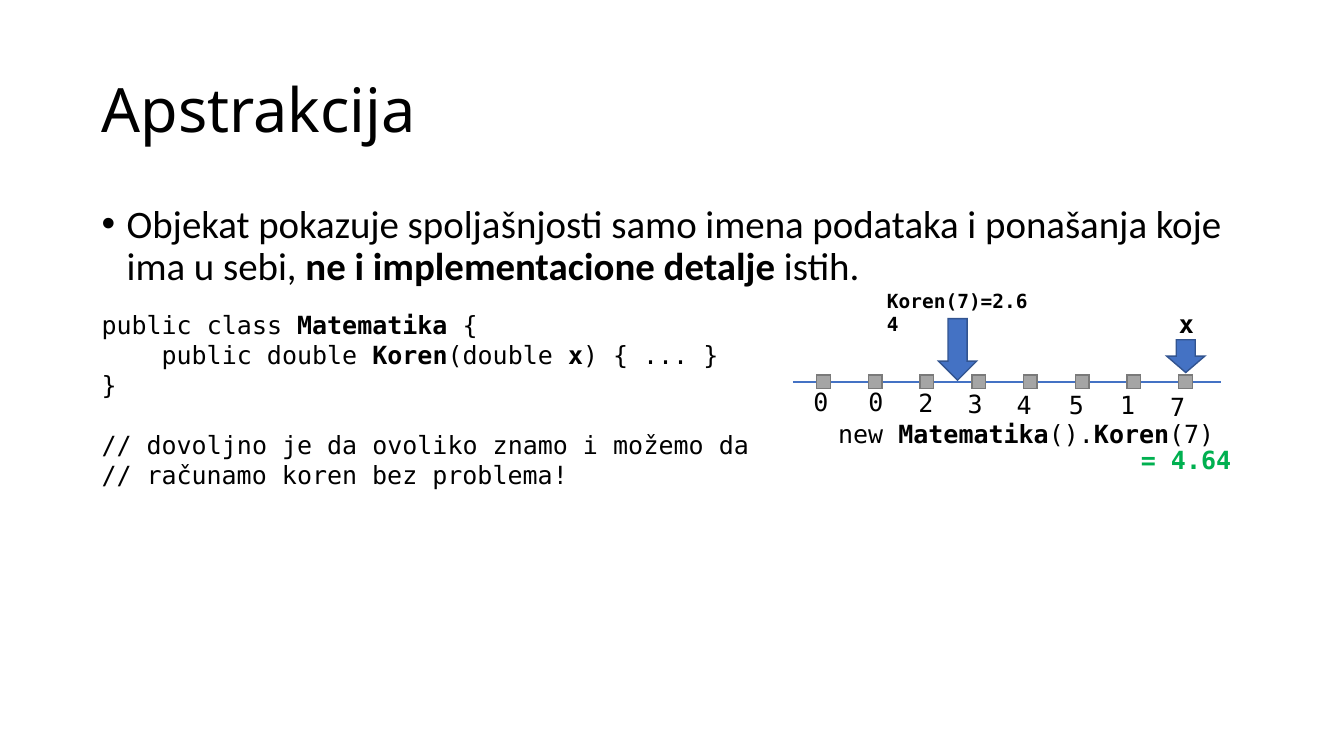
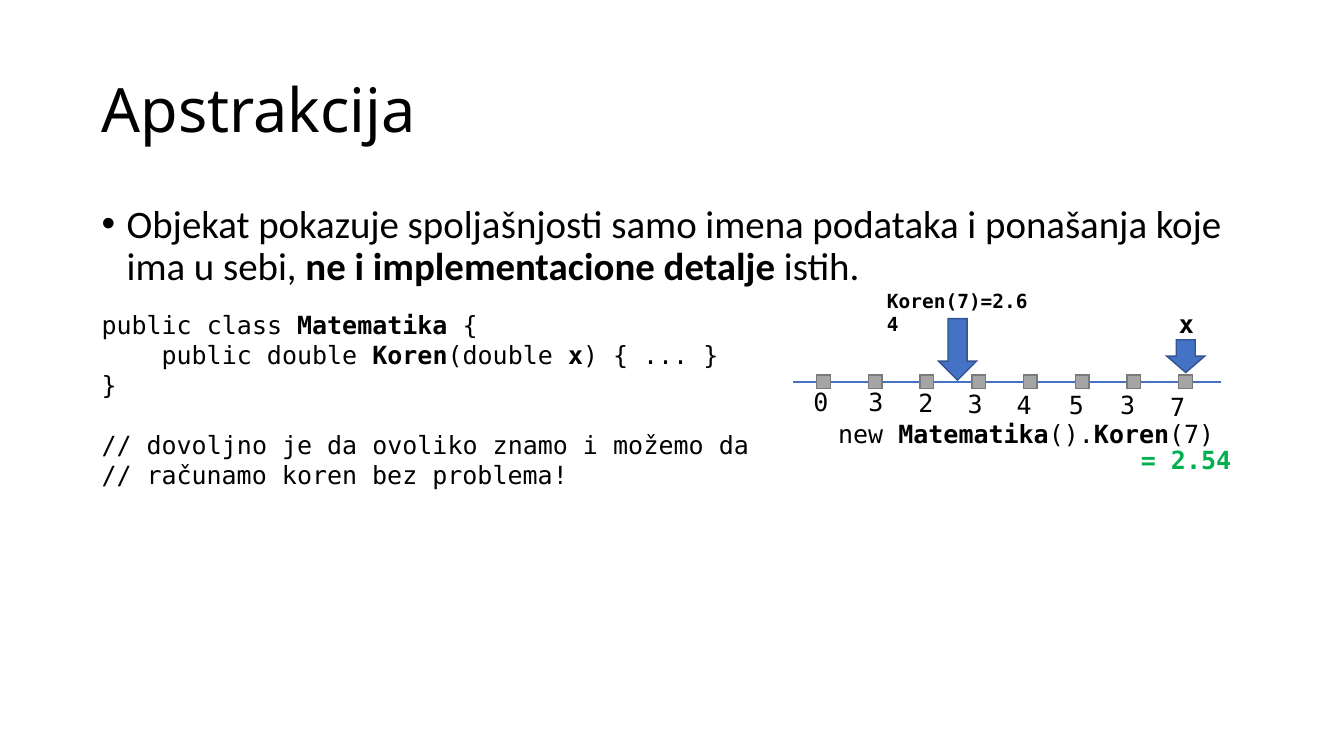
0 0: 0 -> 3 (876, 404)
5 1: 1 -> 3 (1128, 407)
4.64: 4.64 -> 2.54 (1201, 462)
